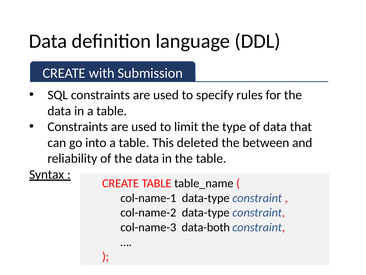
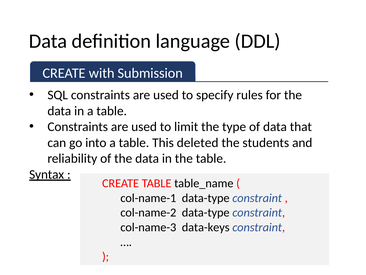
between: between -> students (266, 142)
data-both: data-both -> data-keys (206, 227)
